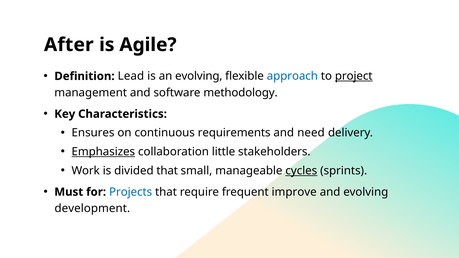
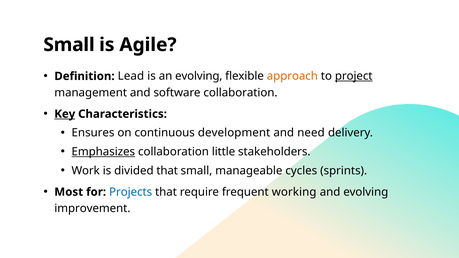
After: After -> Small (69, 45)
approach colour: blue -> orange (292, 76)
software methodology: methodology -> collaboration (240, 93)
Key underline: none -> present (65, 114)
requirements: requirements -> development (234, 133)
cycles underline: present -> none (301, 171)
Must: Must -> Most (69, 192)
improve: improve -> working (294, 192)
development: development -> improvement (92, 209)
